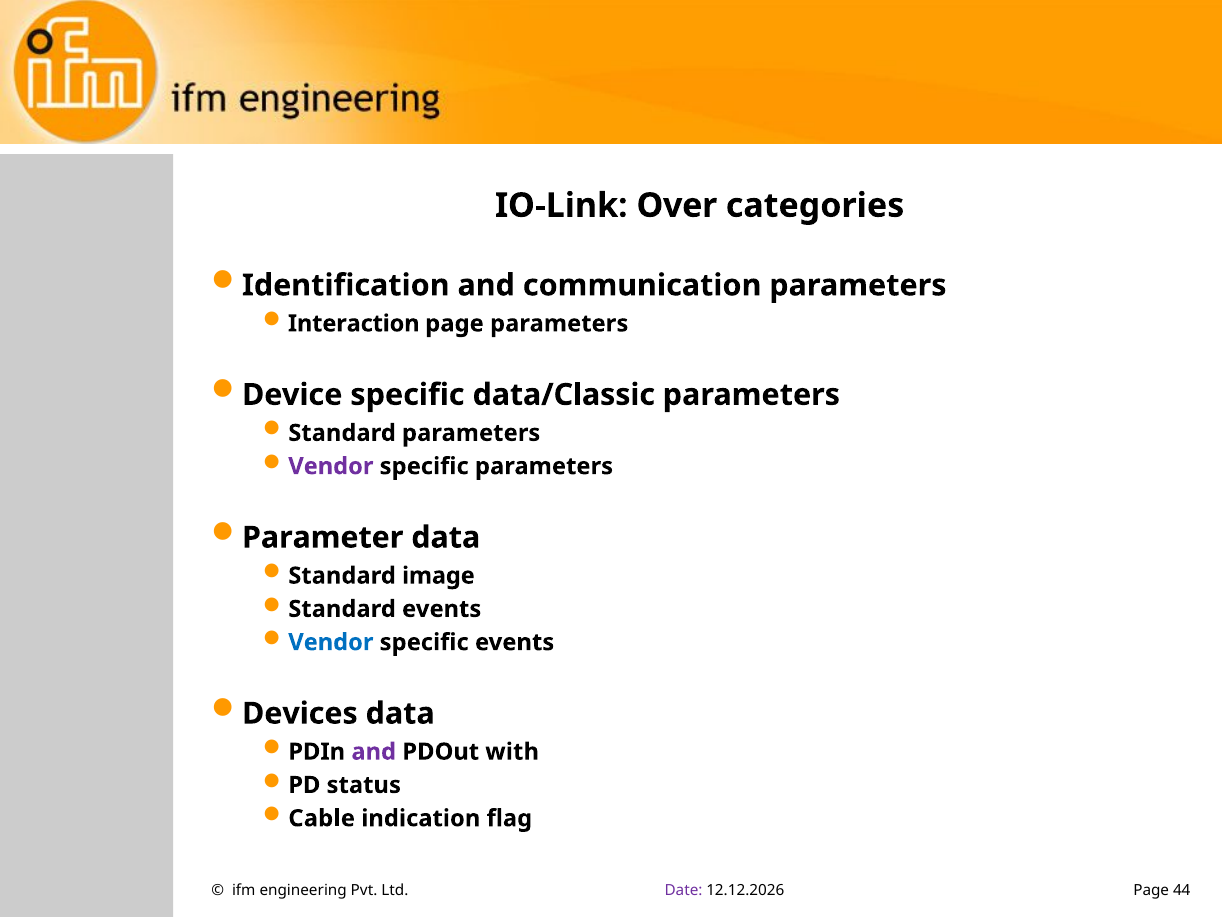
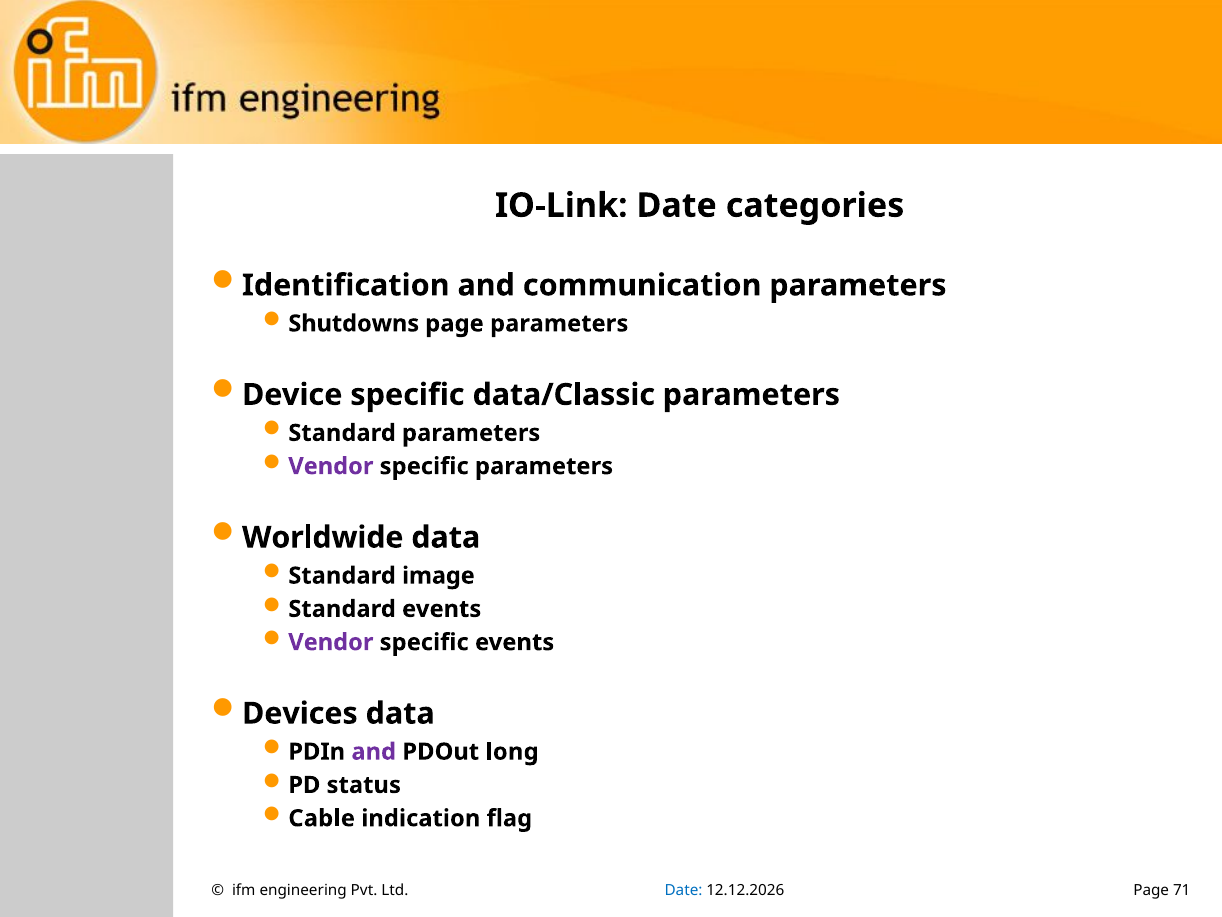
IO-Link Over: Over -> Date (677, 205)
Interaction: Interaction -> Shutdowns (354, 323)
Parameter: Parameter -> Worldwide (323, 537)
Vendor colour: blue -> purple (331, 642)
with: with -> long (512, 751)
Date colour: purple -> blue (684, 890)
44: 44 -> 71 (1182, 890)
